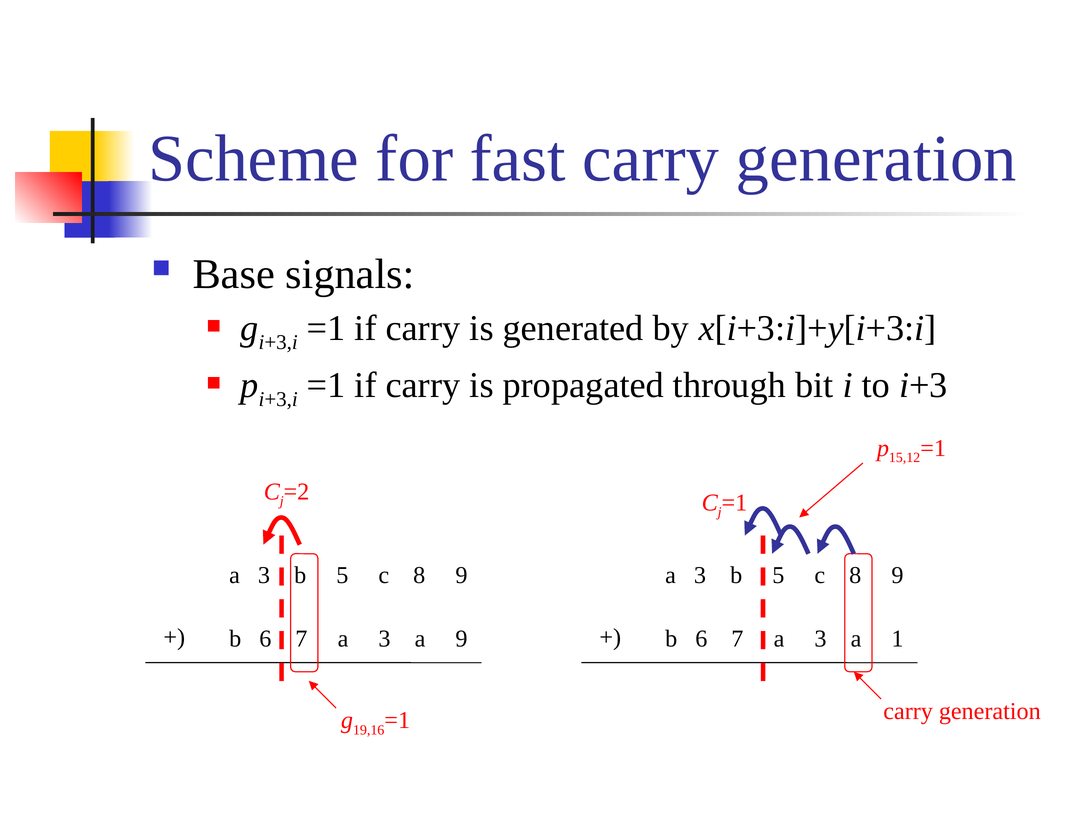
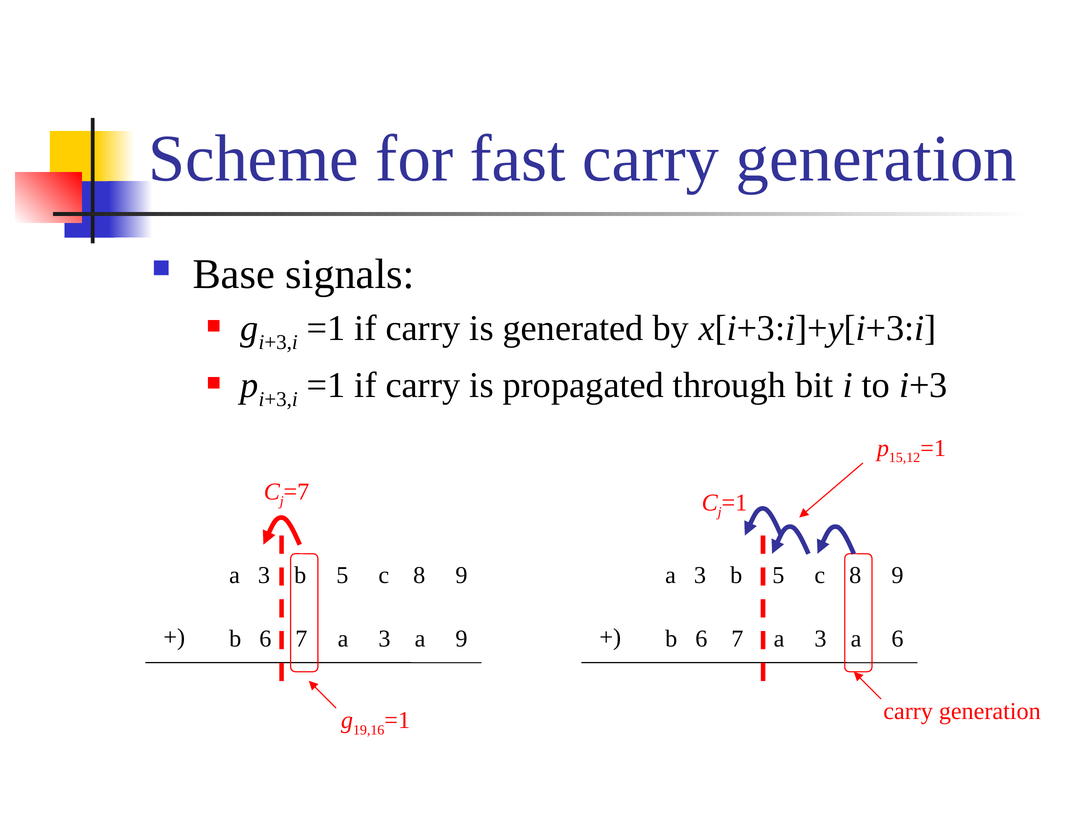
=2: =2 -> =7 (296, 492)
a 1: 1 -> 6 (897, 639)
